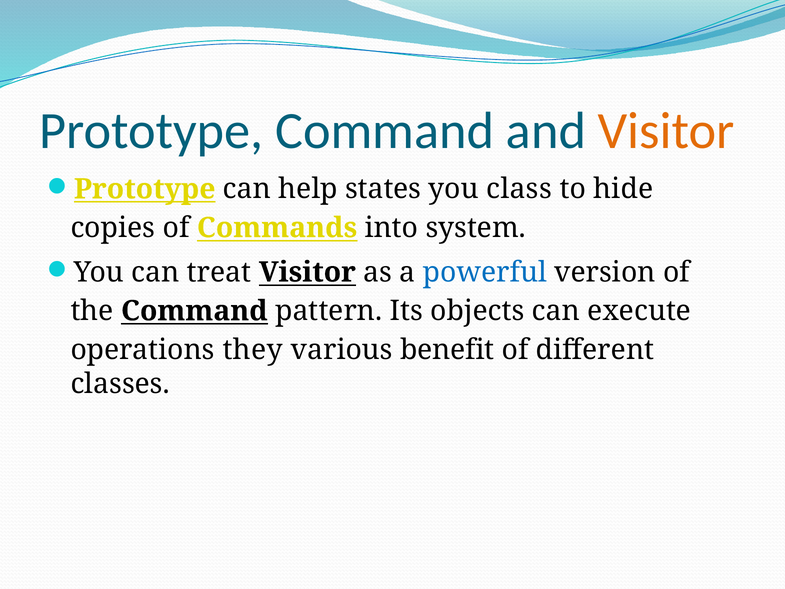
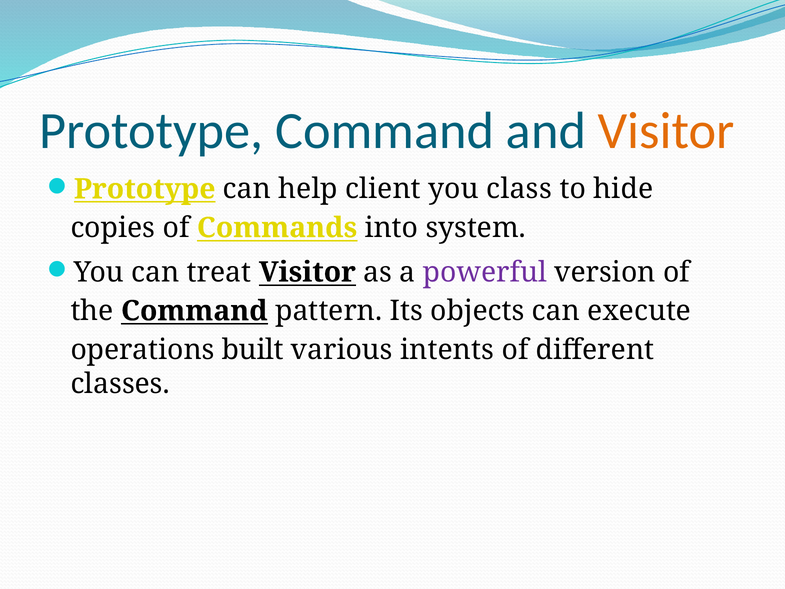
states: states -> client (383, 189)
powerful colour: blue -> purple (485, 272)
they: they -> built (253, 350)
benefit: benefit -> intents (447, 350)
